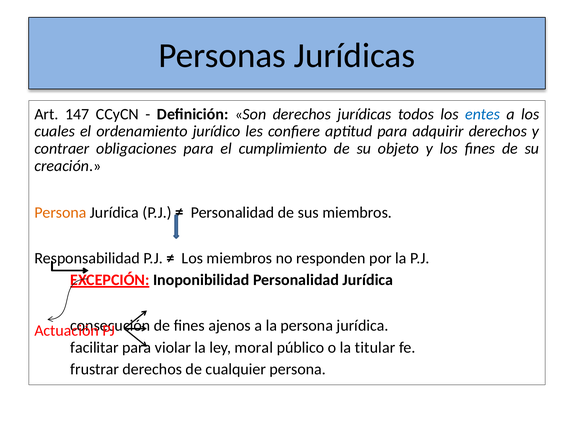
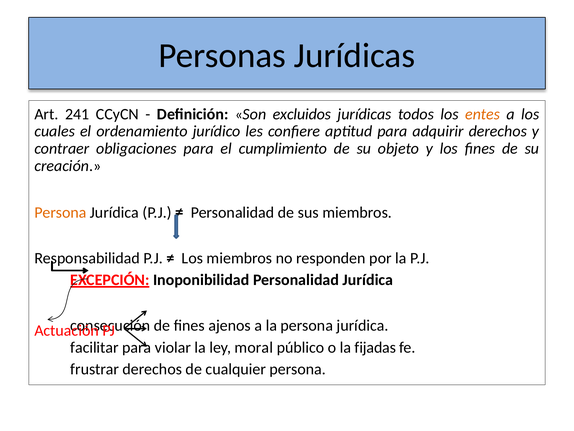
147: 147 -> 241 (77, 114)
Son derechos: derechos -> excluidos (302, 114)
entes colour: blue -> orange (483, 114)
titular: titular -> fijadas (375, 347)
